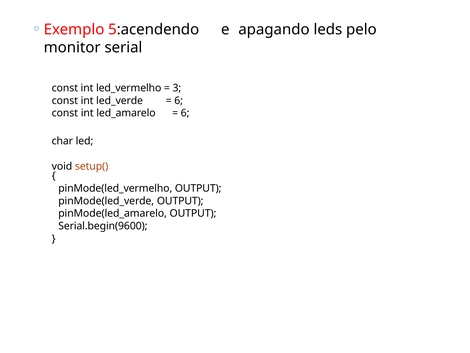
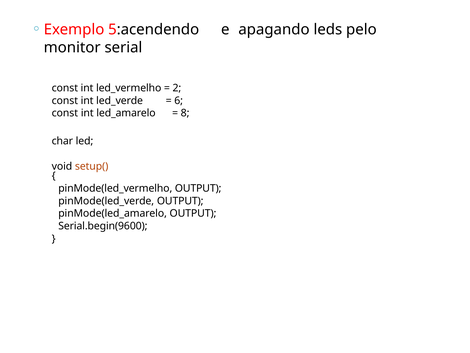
3: 3 -> 2 (177, 88)
6: 6 -> 8 (185, 113)
